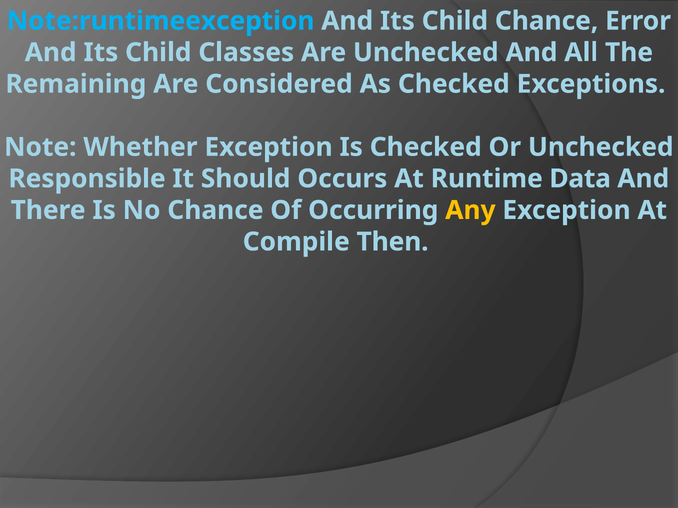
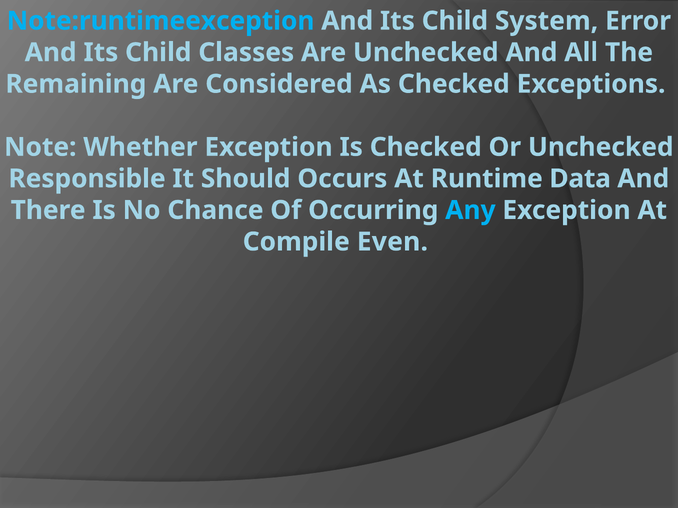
Child Chance: Chance -> System (547, 21)
Any colour: yellow -> light blue (470, 210)
Then: Then -> Even (392, 242)
